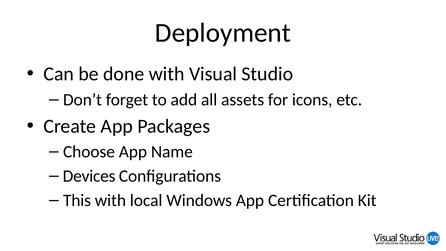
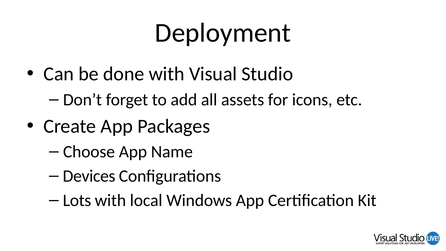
This: This -> Lots (77, 200)
